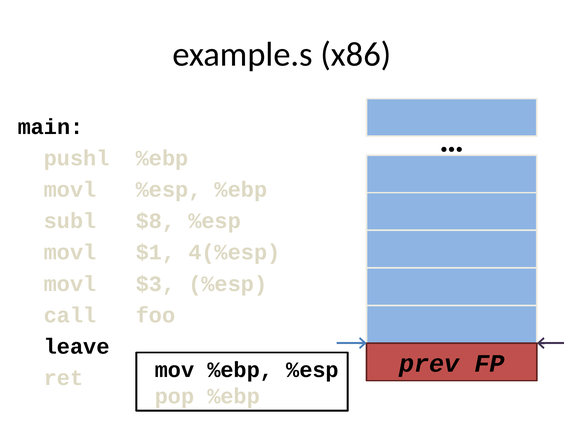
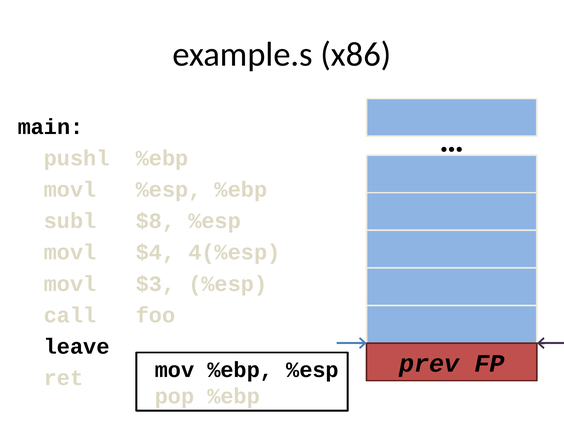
$1: $1 -> $4 (156, 252)
